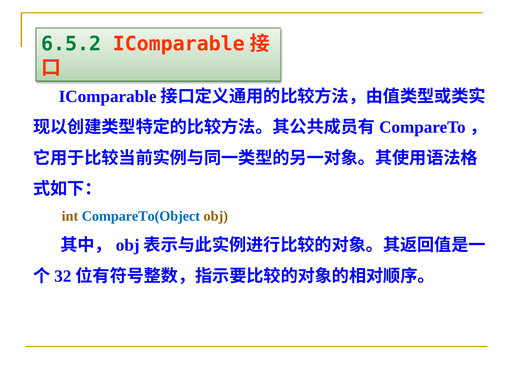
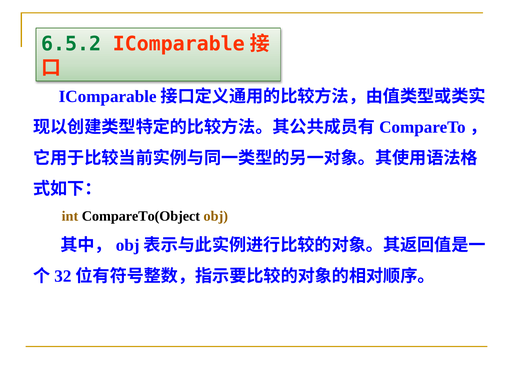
CompareTo(Object colour: blue -> black (141, 216)
